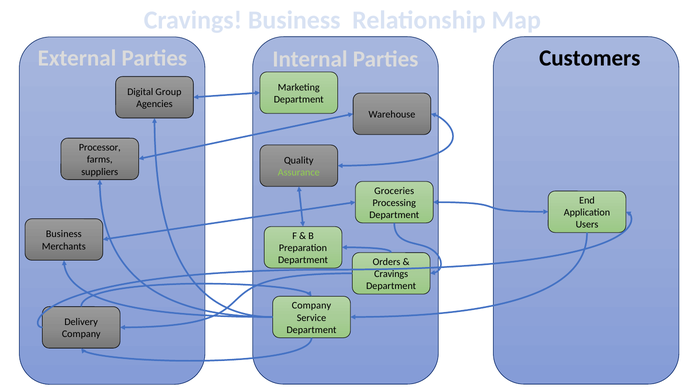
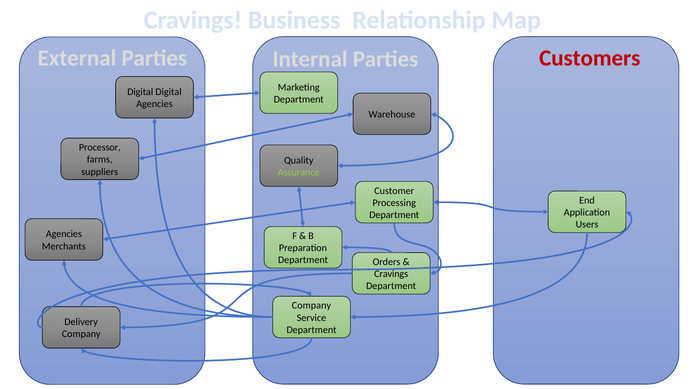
Customers colour: black -> red (590, 58)
Digital Group: Group -> Digital (169, 92)
Groceries: Groceries -> Customer (394, 191)
Business: Business -> Agencies (64, 234)
